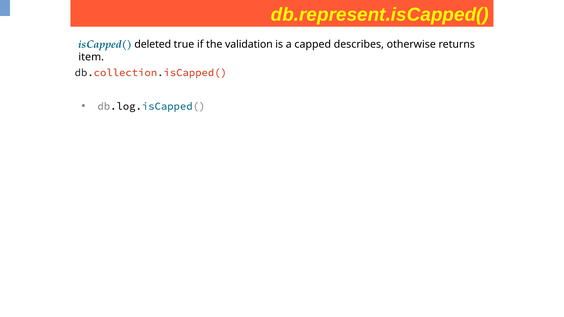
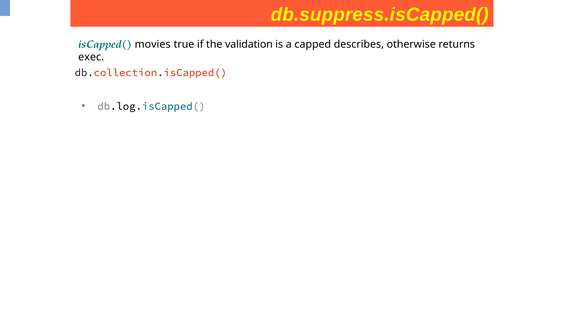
db.represent.isCapped(: db.represent.isCapped( -> db.suppress.isCapped( (380, 15)
deleted: deleted -> movies (153, 44)
item: item -> exec (91, 57)
